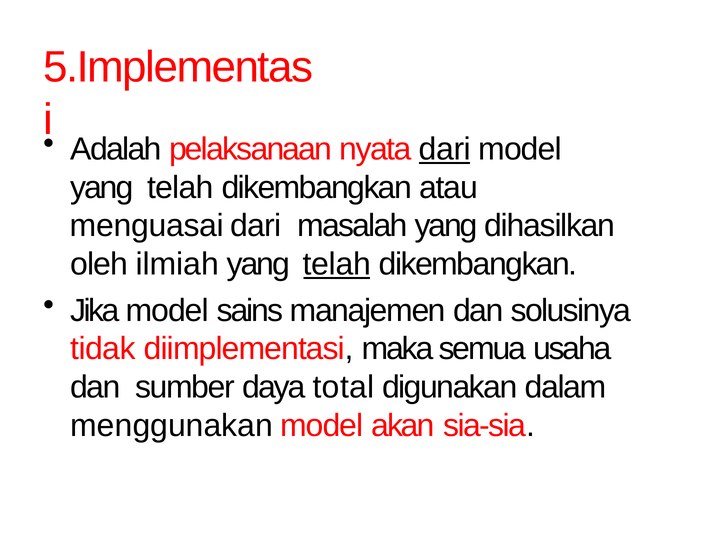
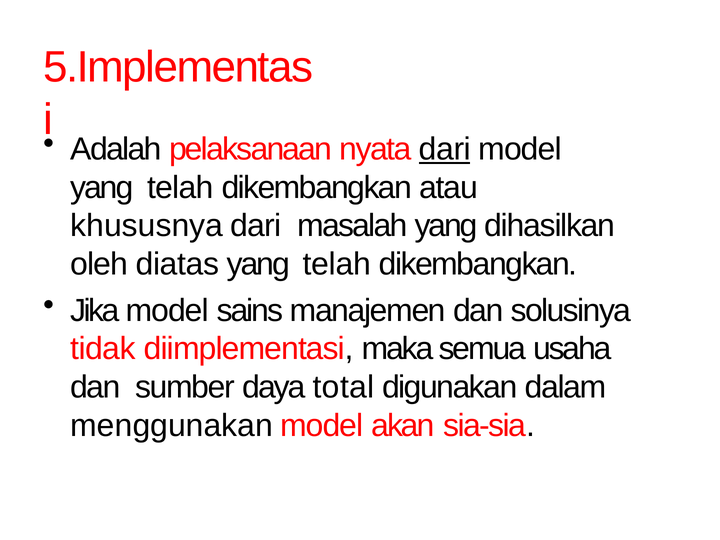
menguasai: menguasai -> khususnya (147, 226)
ilmiah: ilmiah -> diatas (177, 264)
telah underline: present -> none (337, 264)
